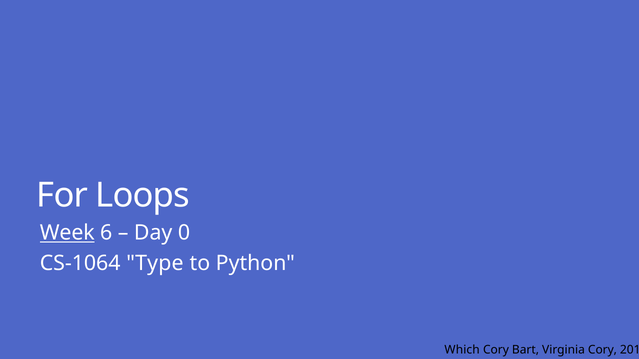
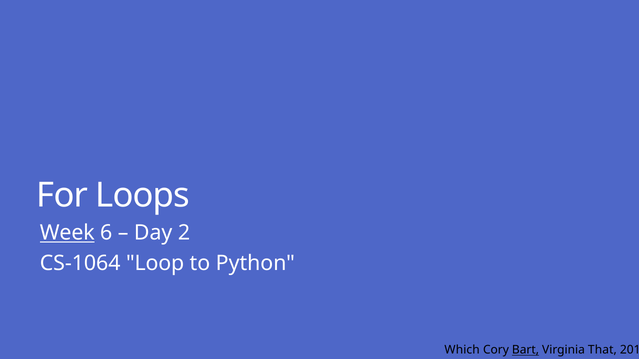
0: 0 -> 2 (184, 233)
Type: Type -> Loop (155, 264)
Bart underline: none -> present (525, 350)
Virginia Cory: Cory -> That (602, 350)
